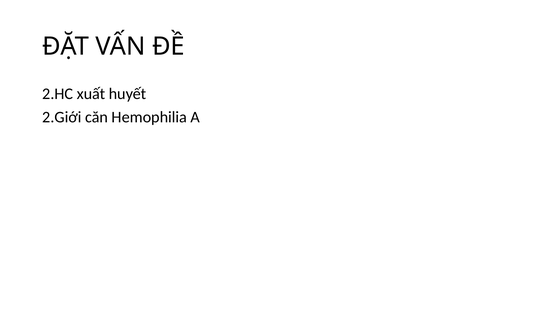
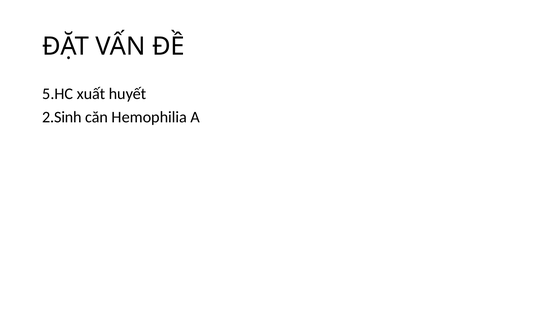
2.HC: 2.HC -> 5.HC (58, 94)
2.Giới: 2.Giới -> 2.Sinh (62, 117)
